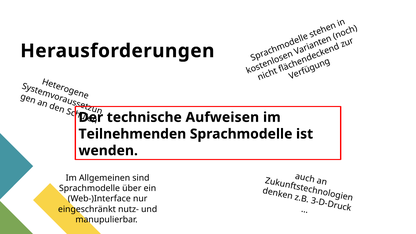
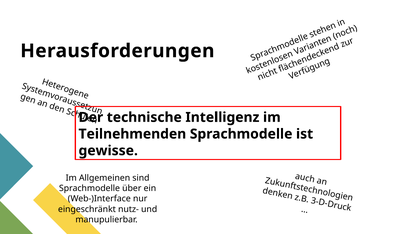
Aufweisen: Aufweisen -> Intelligenz (222, 117)
wenden: wenden -> gewisse (108, 151)
